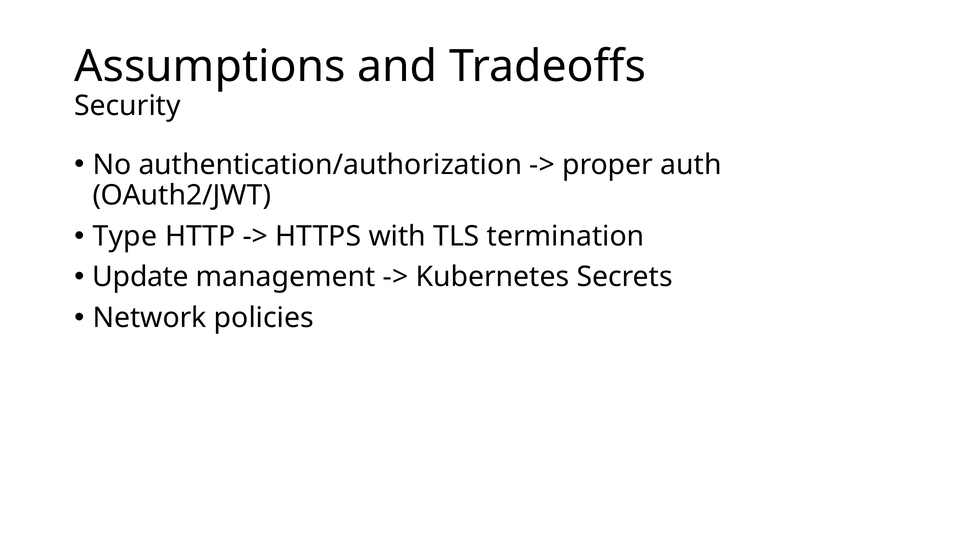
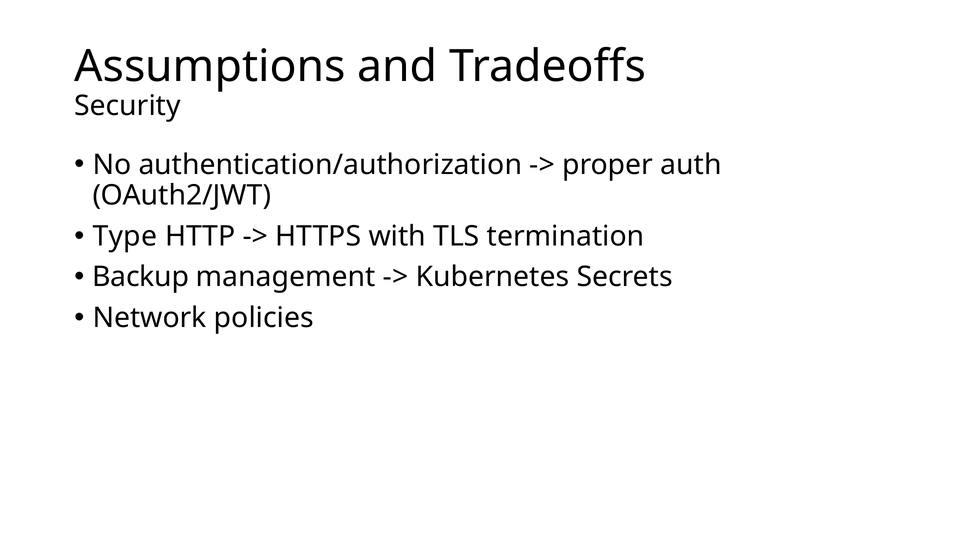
Update: Update -> Backup (141, 277)
